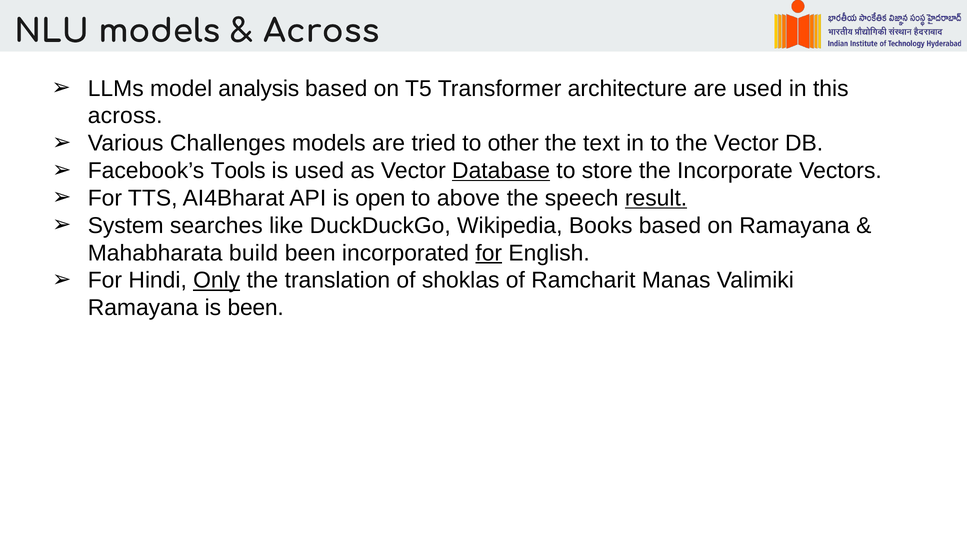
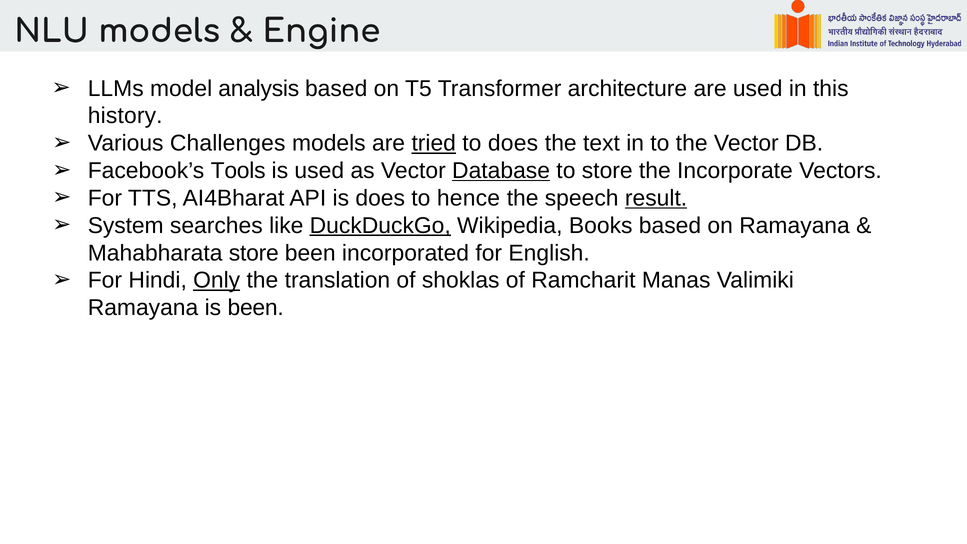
Across: Across -> Engine (321, 31)
across: across -> history (125, 116)
tried underline: none -> present (434, 143)
to other: other -> does (513, 143)
is open: open -> does (380, 198)
above: above -> hence (468, 198)
DuckDuckGo underline: none -> present (380, 226)
Mahabharata build: build -> store (254, 253)
for underline: present -> none (489, 253)
